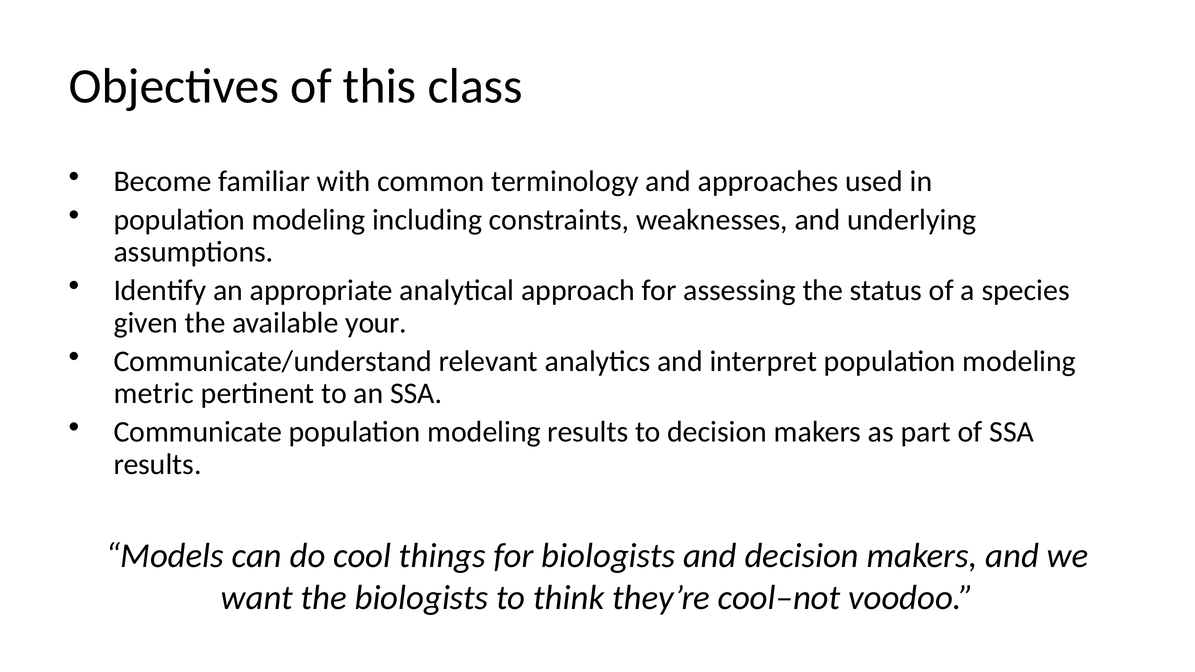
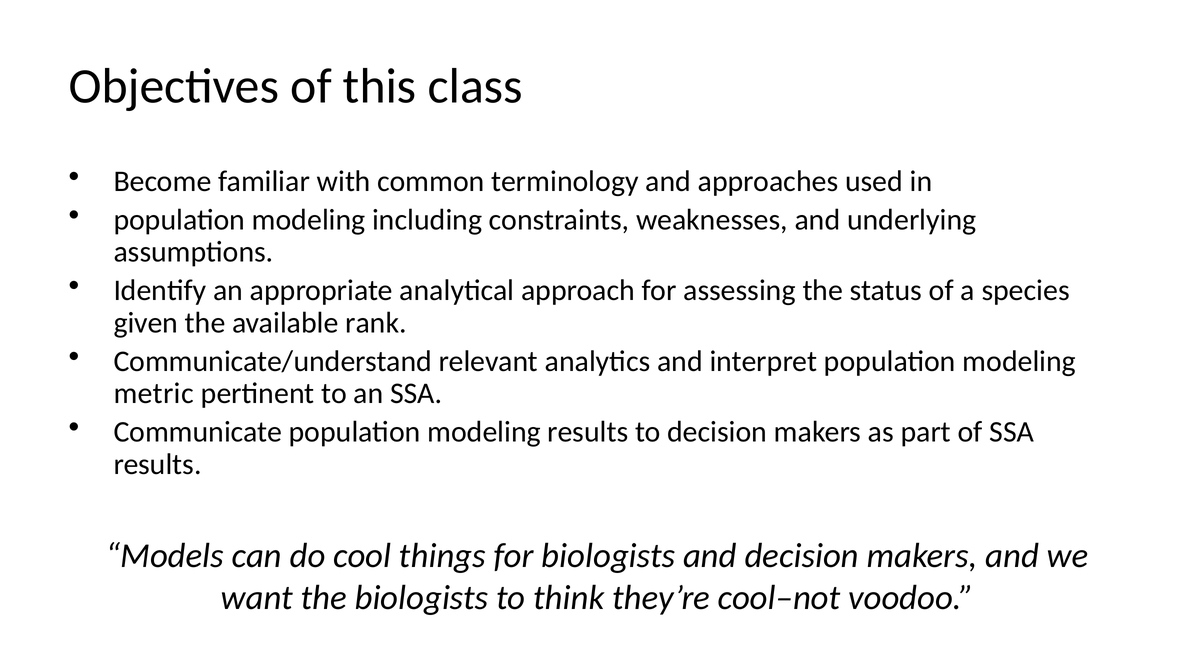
your: your -> rank (376, 323)
